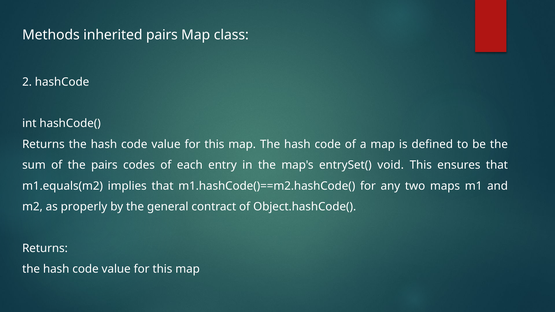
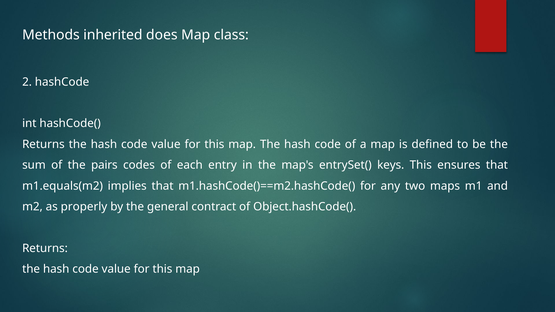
inherited pairs: pairs -> does (162, 35)
void: void -> keys (391, 165)
